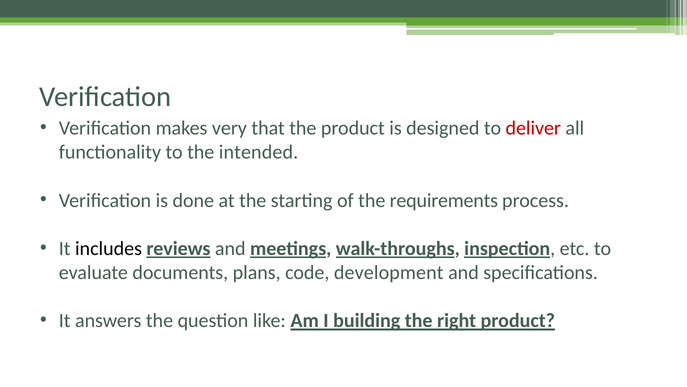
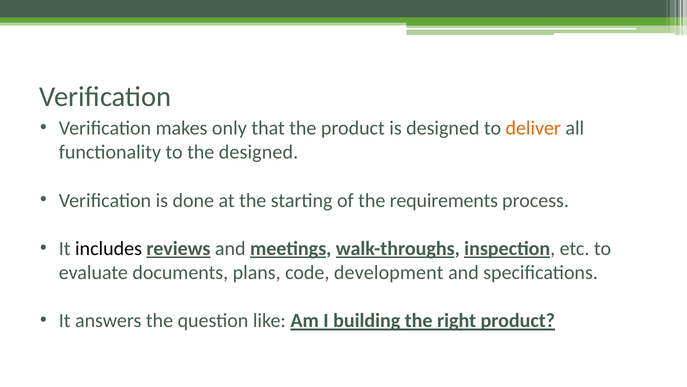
very: very -> only (229, 128)
deliver colour: red -> orange (533, 128)
the intended: intended -> designed (259, 152)
